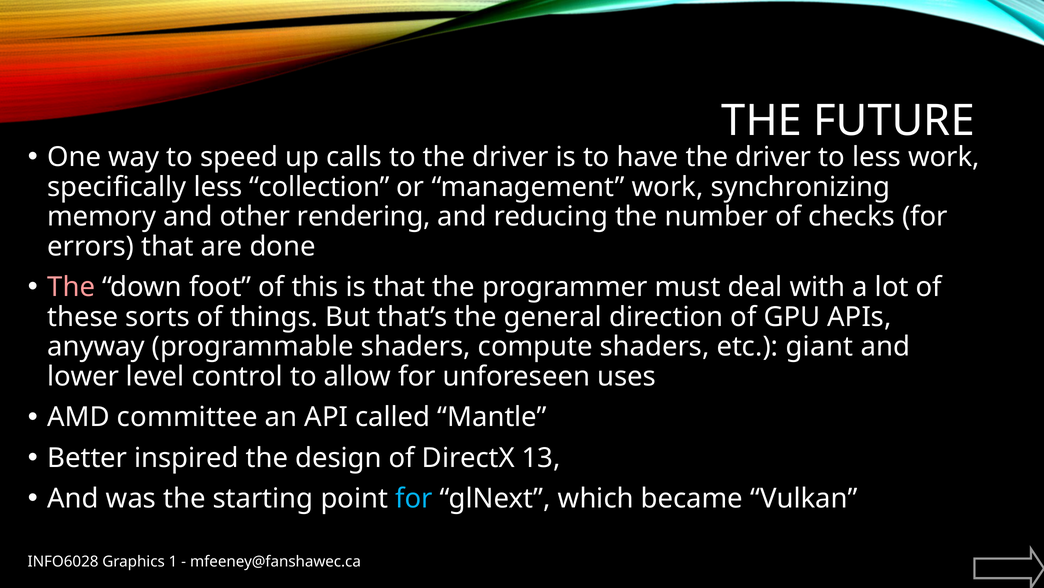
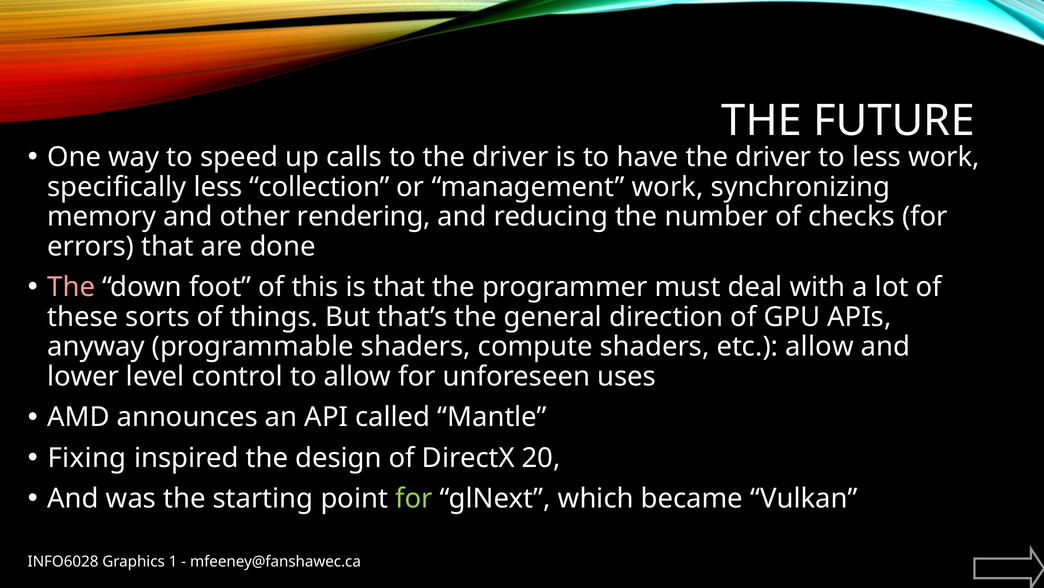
etc giant: giant -> allow (820, 346)
committee: committee -> announces (187, 417)
Better: Better -> Fixing (87, 457)
13: 13 -> 20 (541, 457)
for colour: light blue -> light green (414, 498)
